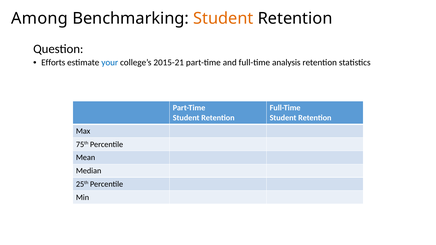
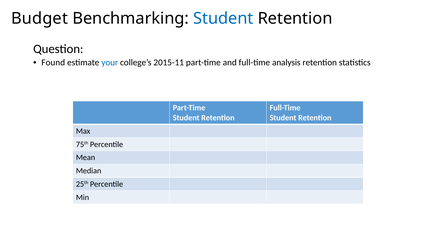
Among: Among -> Budget (40, 19)
Student colour: orange -> blue (223, 19)
Efforts: Efforts -> Found (53, 62)
2015-21: 2015-21 -> 2015-11 (169, 62)
